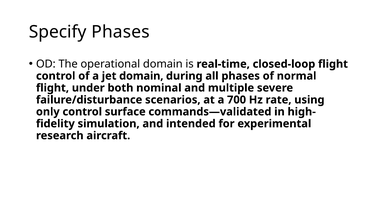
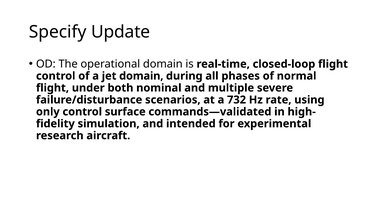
Specify Phases: Phases -> Update (121, 32)
700: 700 -> 732 (237, 100)
